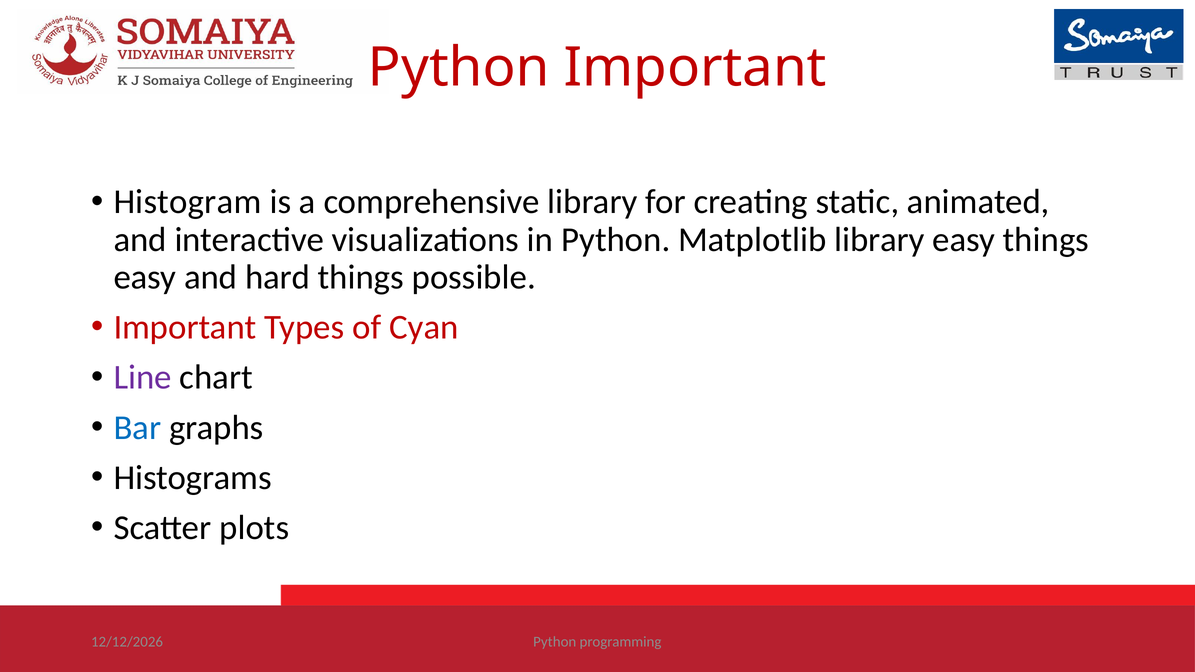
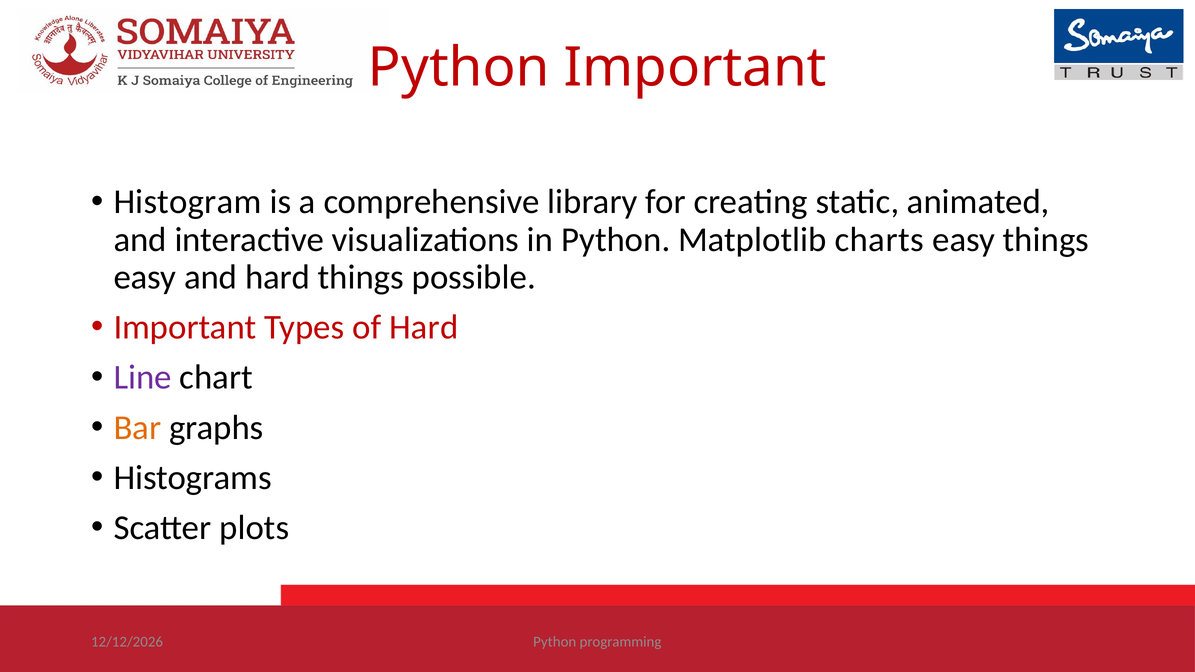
Matplotlib library: library -> charts (879, 240)
of Cyan: Cyan -> Hard (424, 327)
Bar colour: blue -> orange (137, 428)
